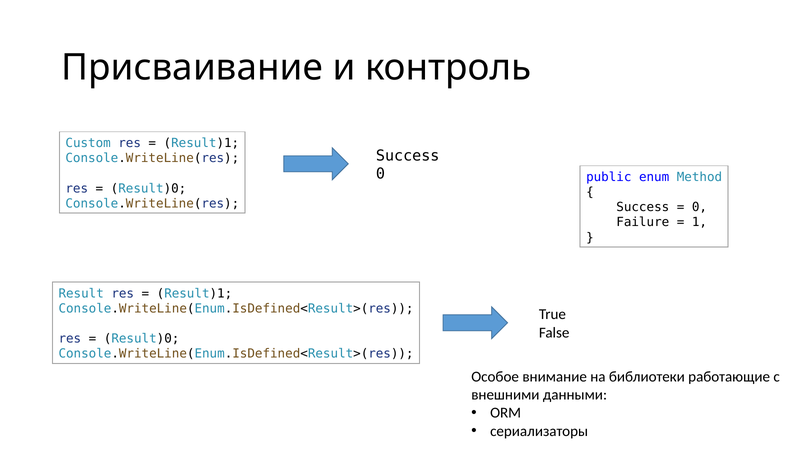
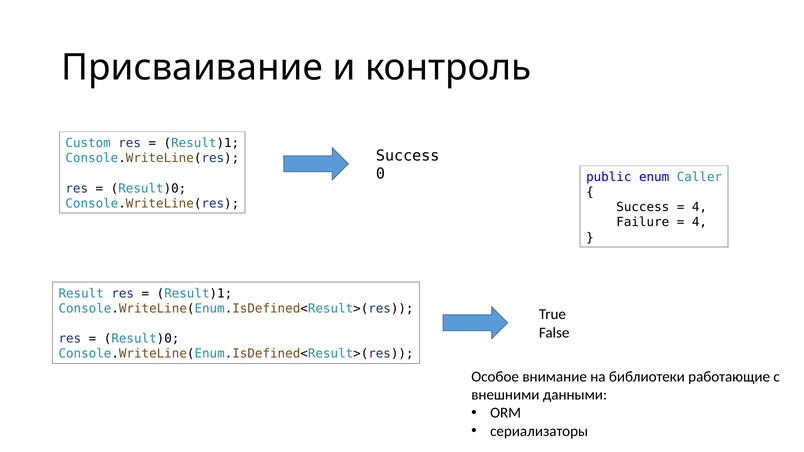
Method: Method -> Caller (699, 177)
0: 0 -> 4 (699, 207)
1: 1 -> 4 (699, 222)
